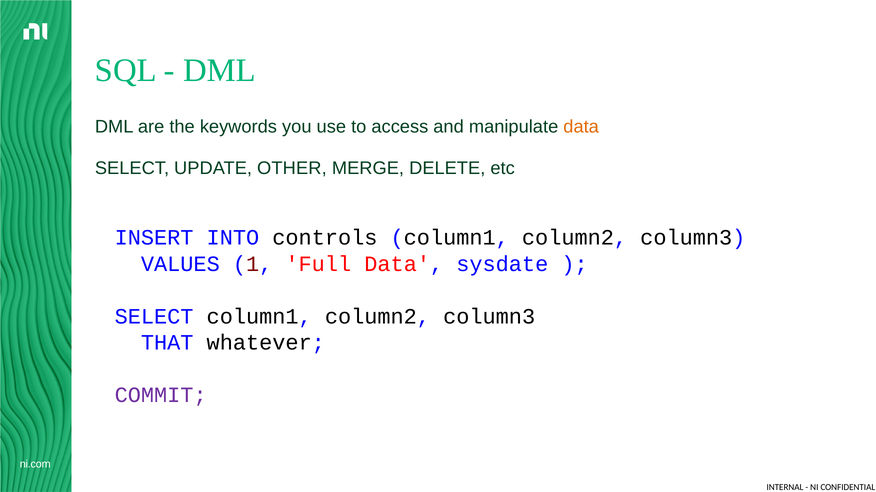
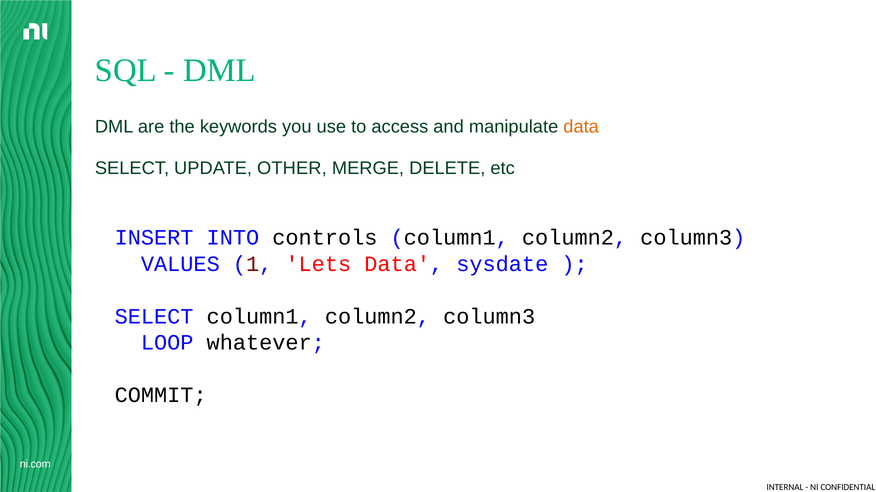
Full: Full -> Lets (318, 264)
THAT: THAT -> LOOP (167, 343)
COMMIT colour: purple -> black (161, 396)
